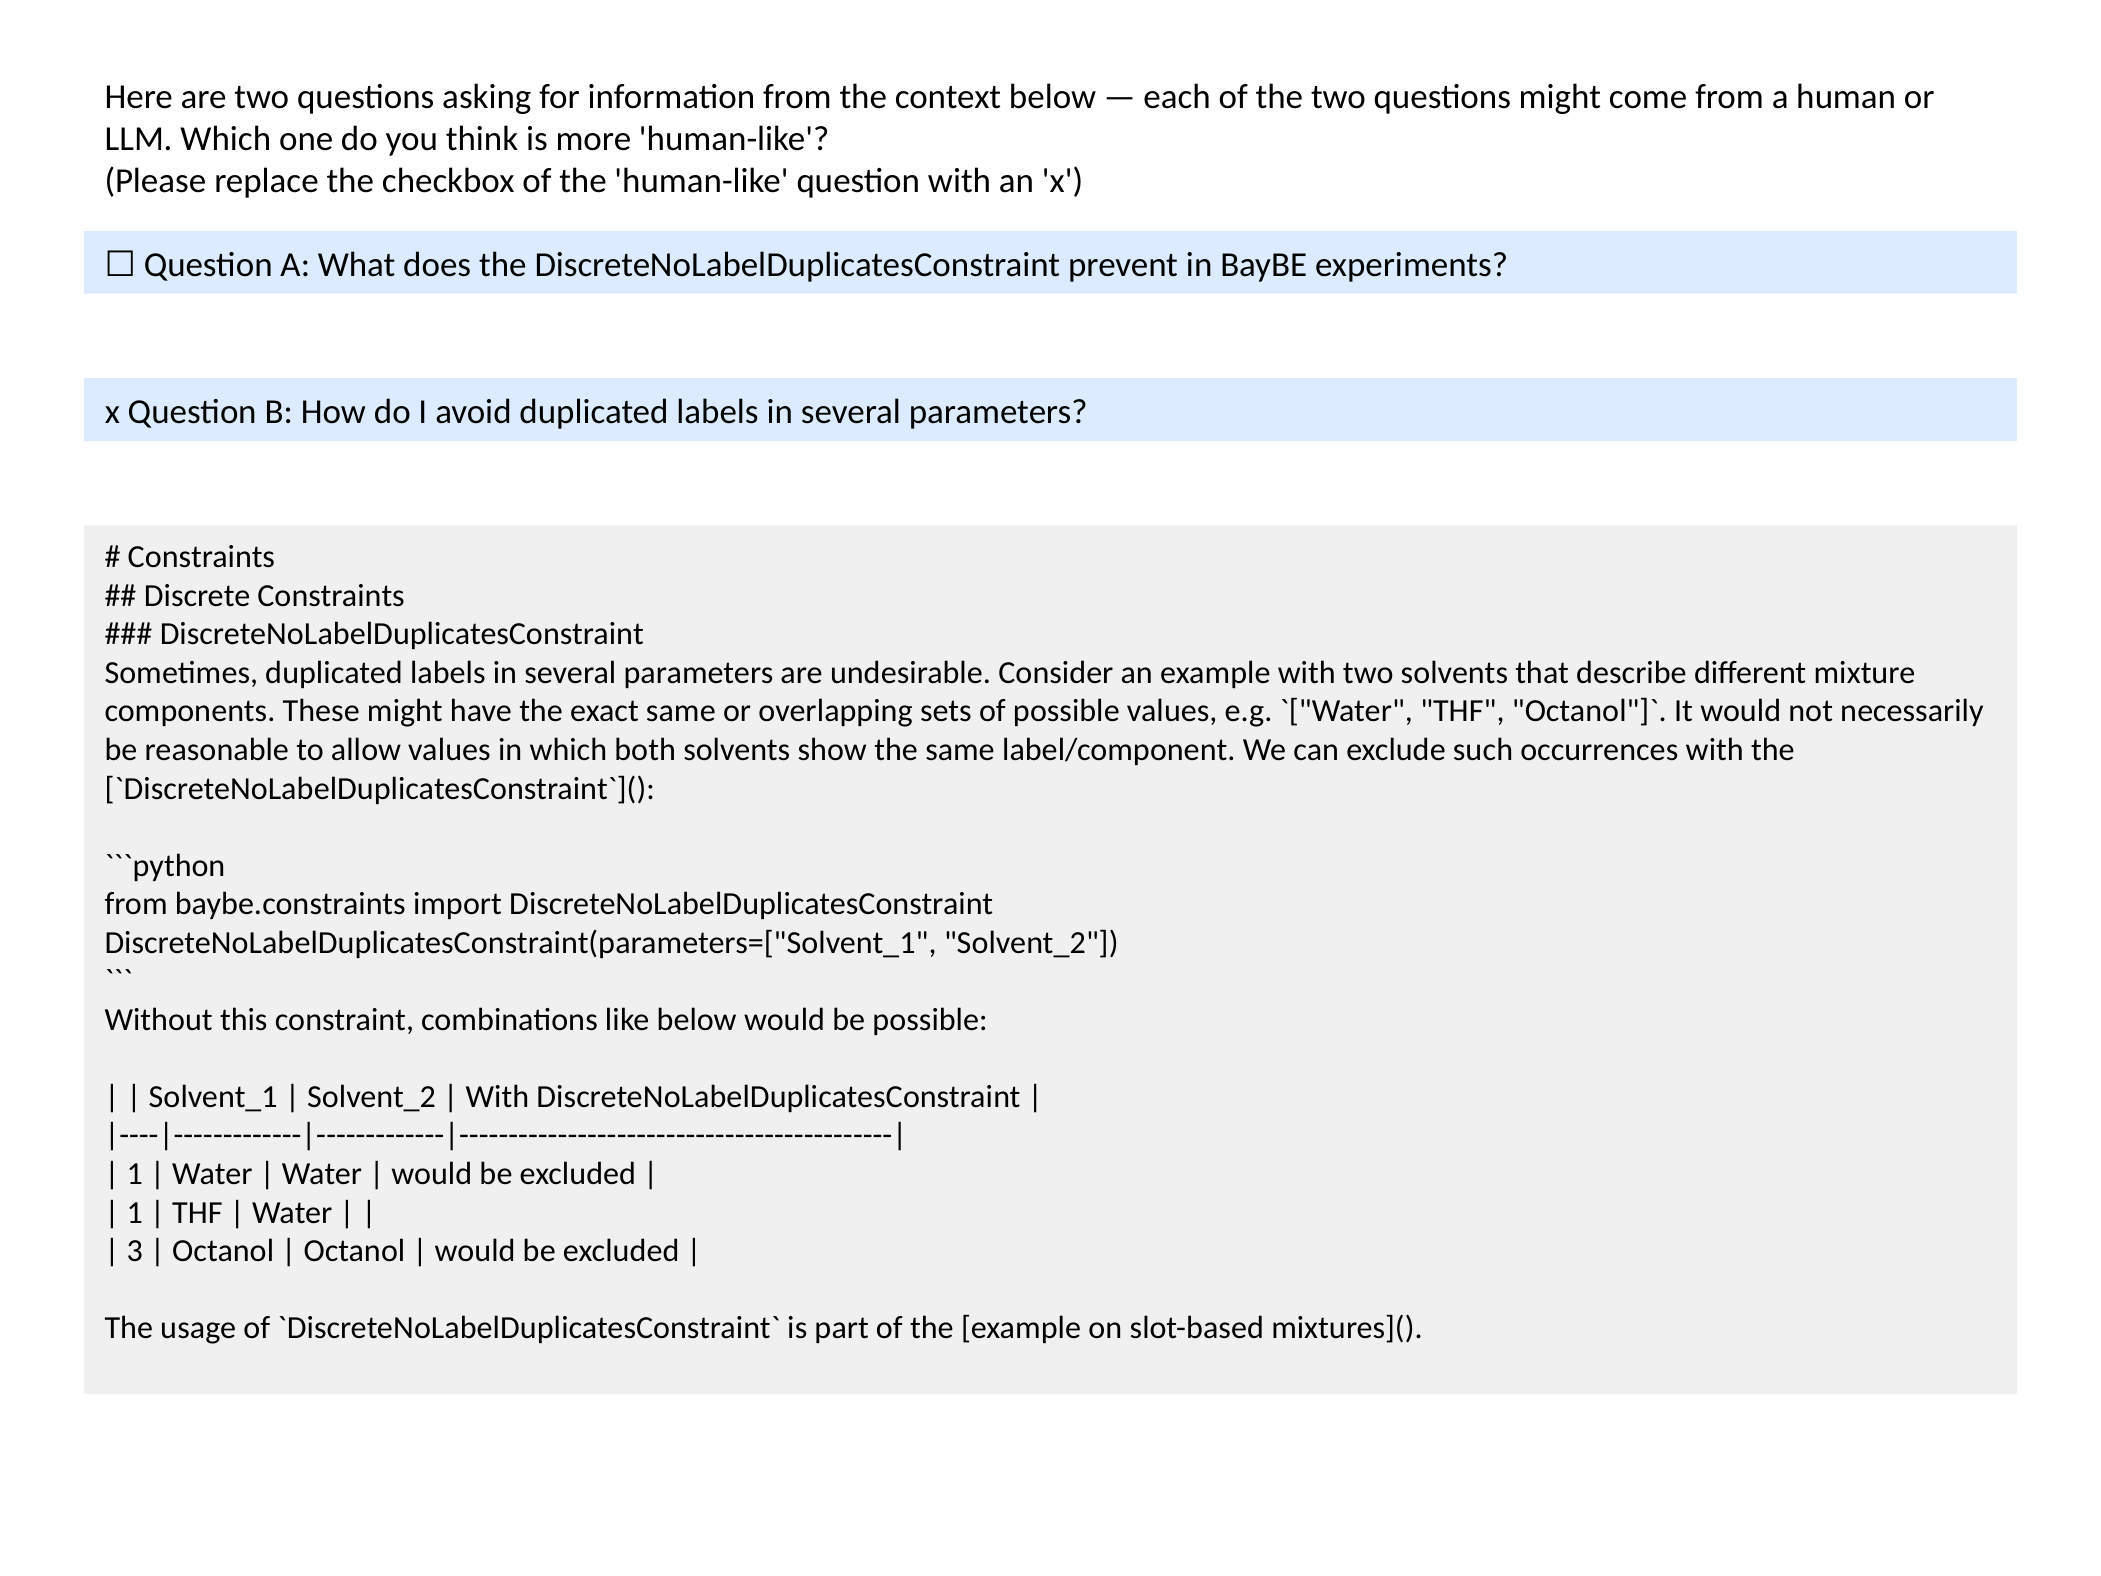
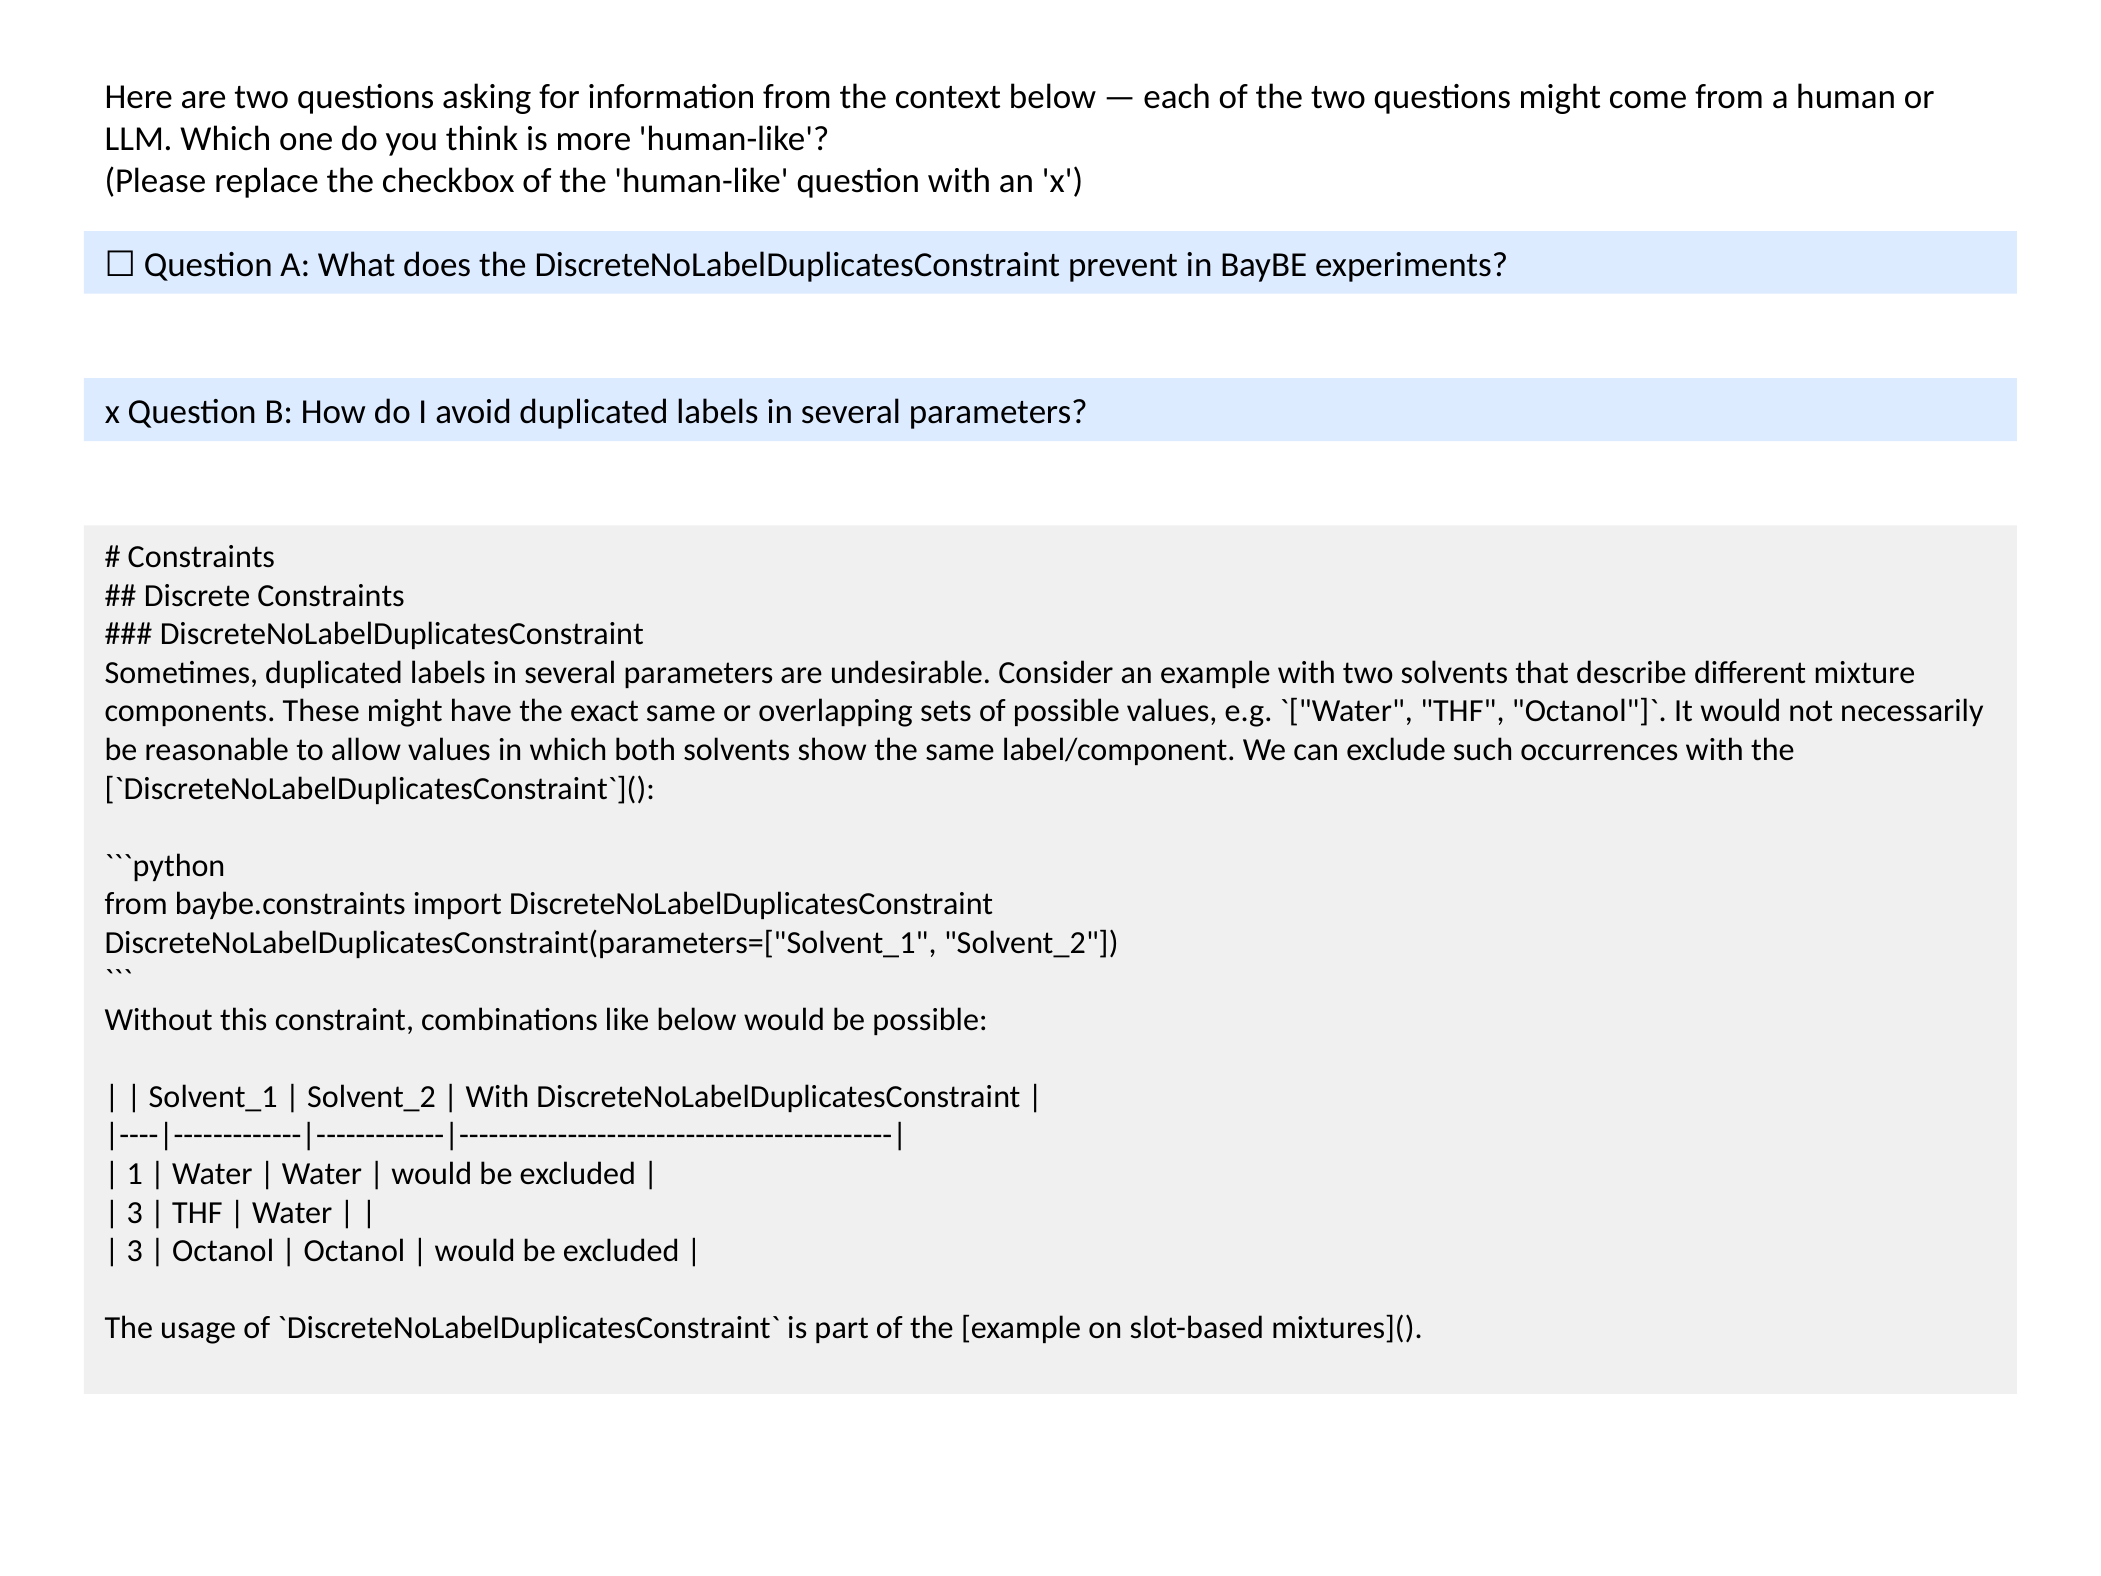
1: 1 -> 3 (135, 1212)
